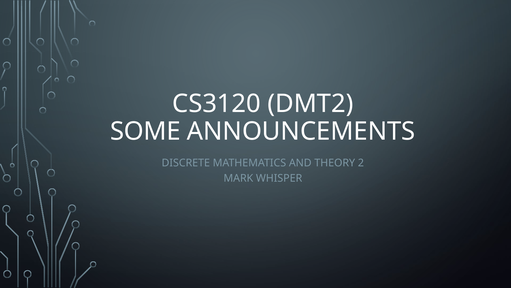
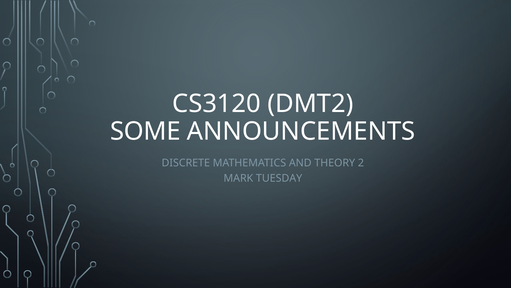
WHISPER: WHISPER -> TUESDAY (279, 178)
